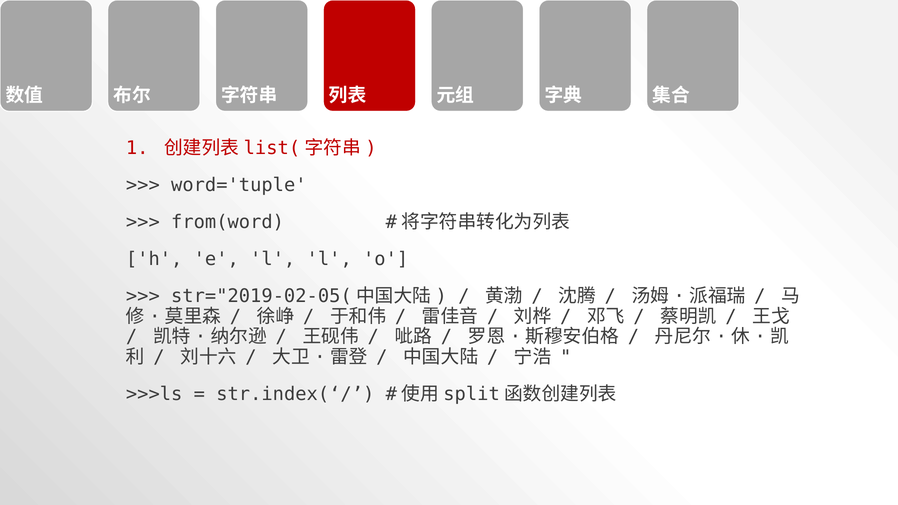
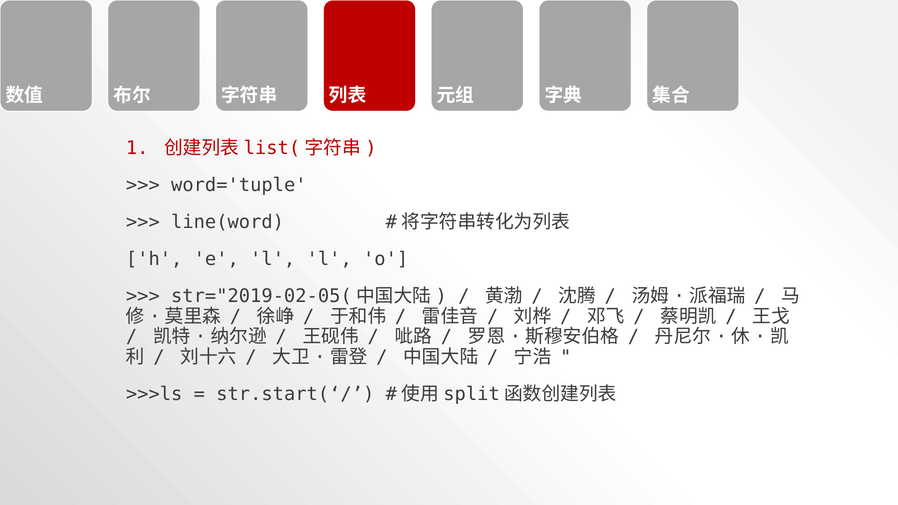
from(word: from(word -> line(word (228, 222)
str.index(‘/: str.index(‘/ -> str.start(‘/ (295, 394)
